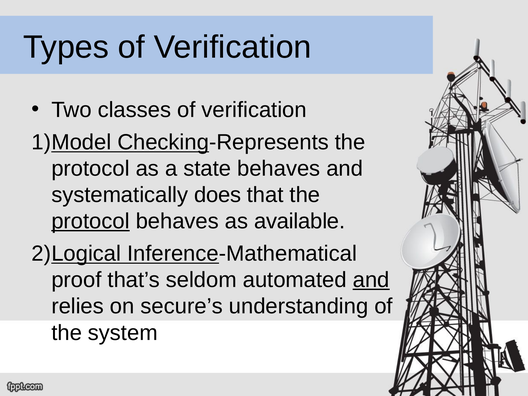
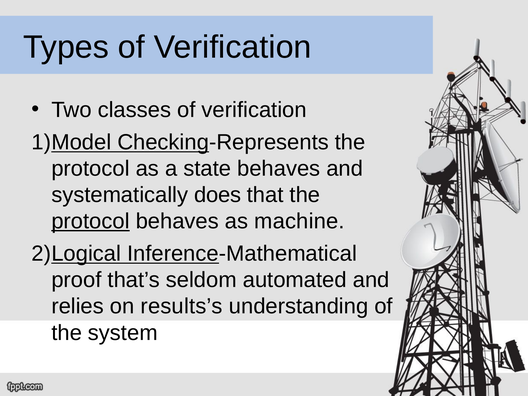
available: available -> machine (299, 221)
and underline: present -> none (371, 280)
secure’s: secure’s -> results’s (182, 306)
